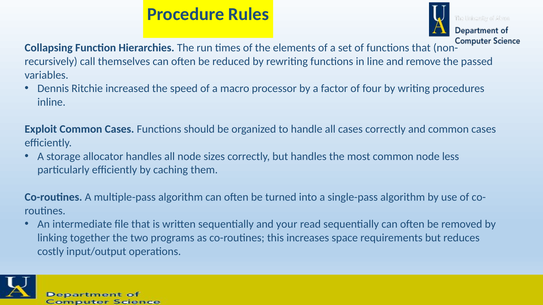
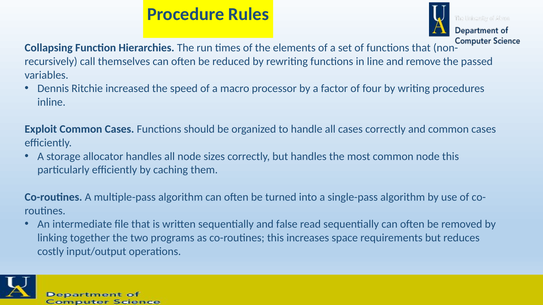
node less: less -> this (451, 157)
your: your -> false (287, 224)
